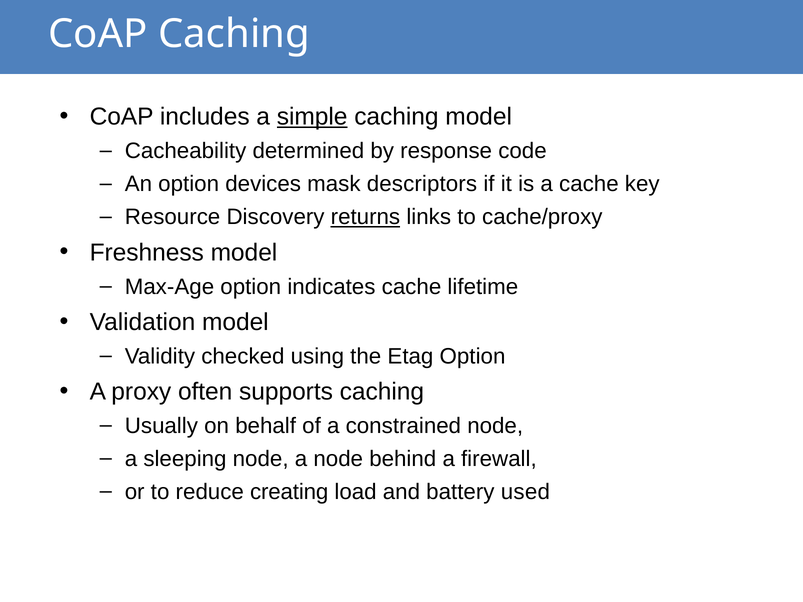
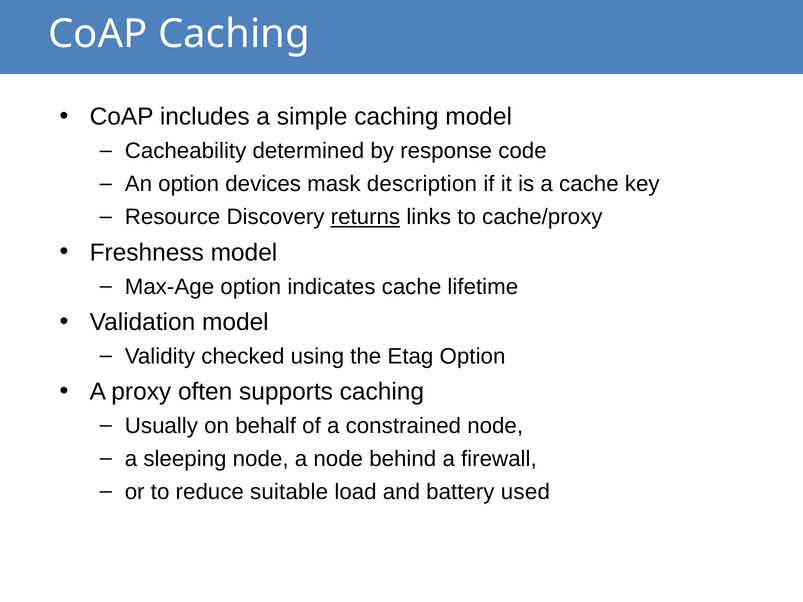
simple underline: present -> none (312, 117)
descriptors: descriptors -> description (422, 184)
creating: creating -> suitable (289, 492)
